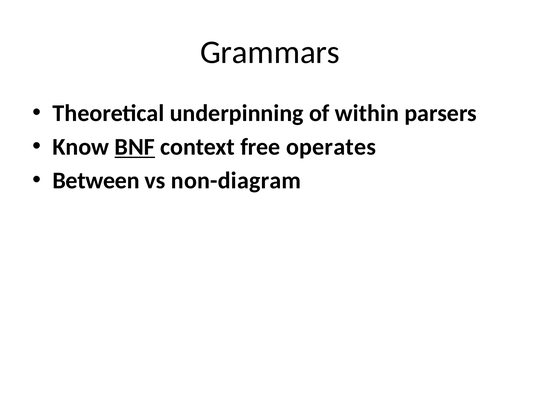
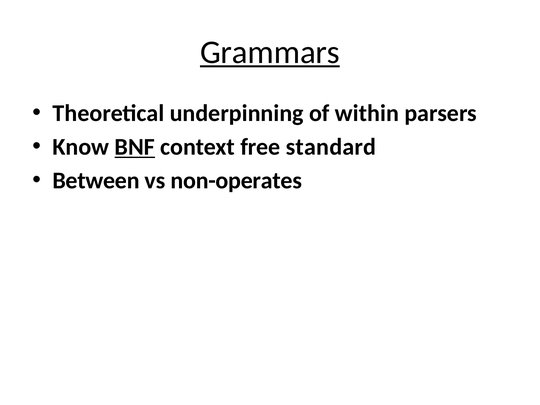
Grammars underline: none -> present (270, 52)
operates: operates -> standard (331, 147)
non-diagram: non-diagram -> non-operates (236, 181)
